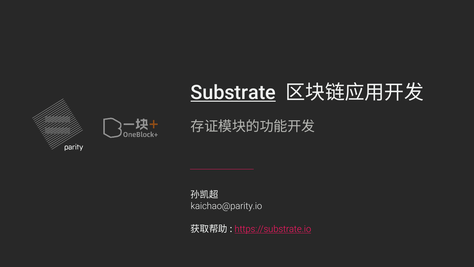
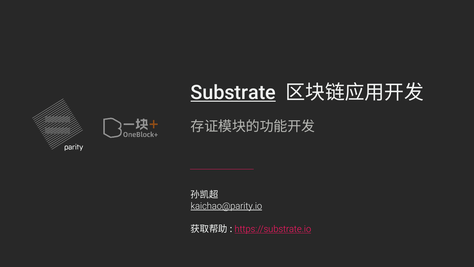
kaichao@parity.io underline: none -> present (226, 206)
